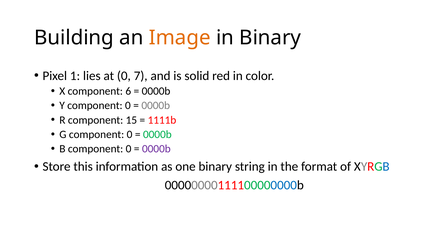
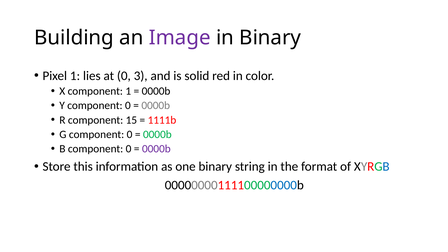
Image colour: orange -> purple (180, 38)
7: 7 -> 3 (141, 76)
component 6: 6 -> 1 (128, 91)
